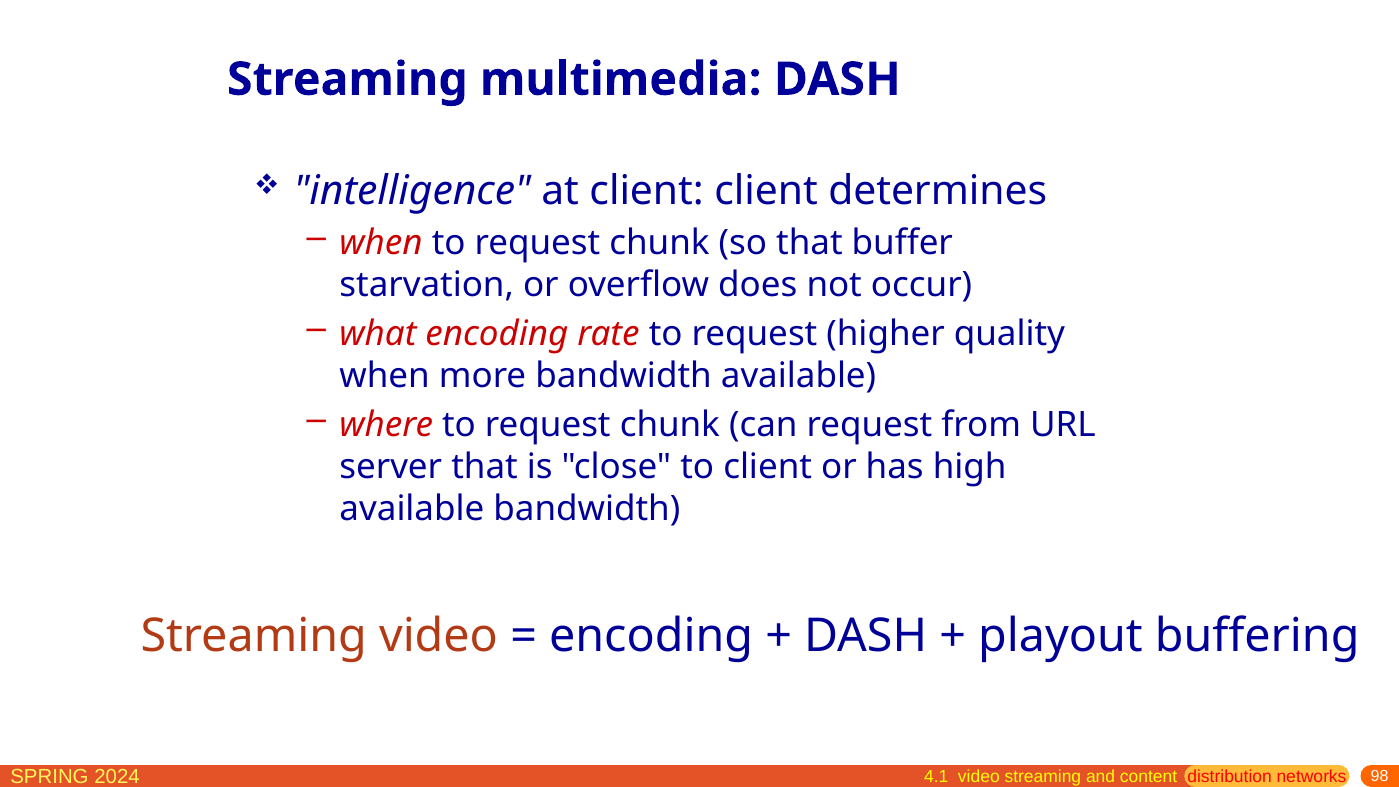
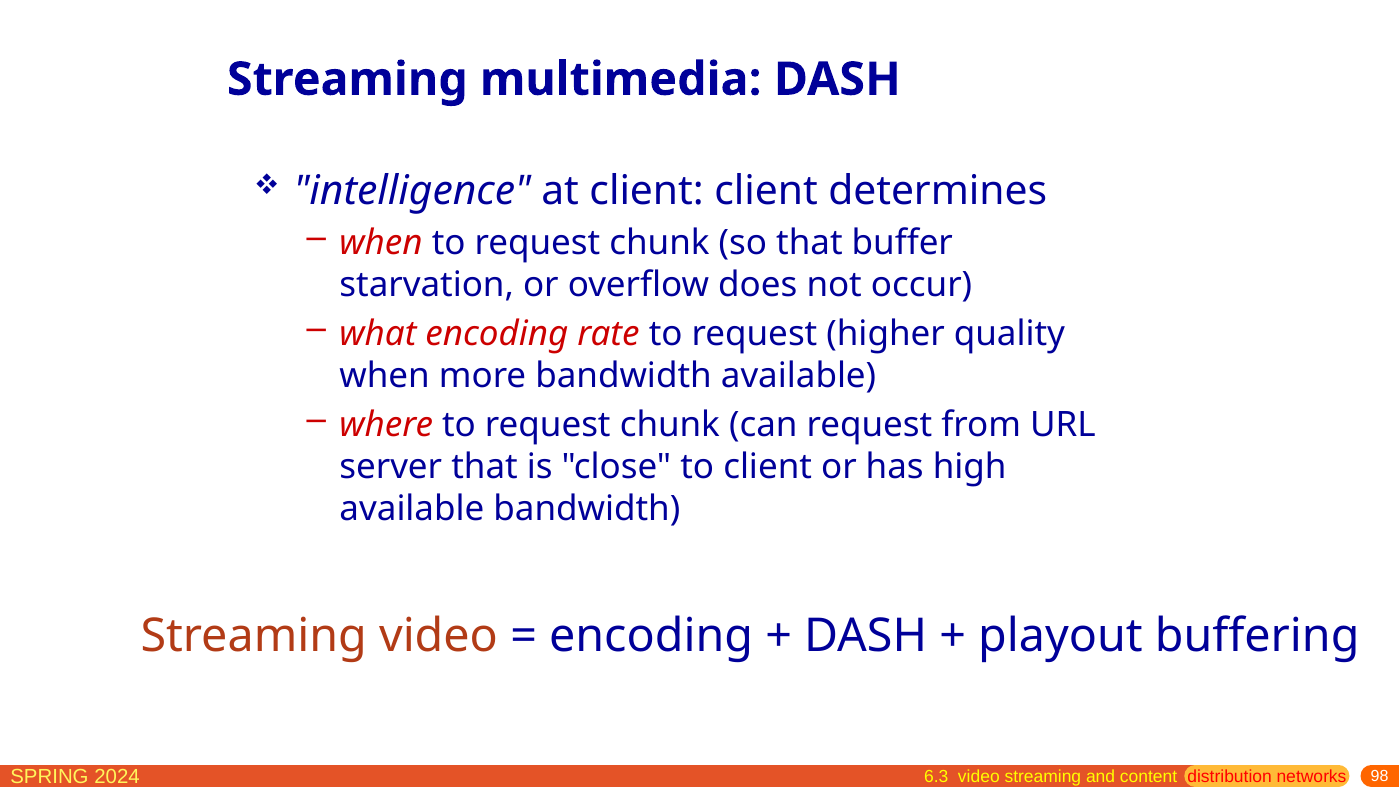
4.1: 4.1 -> 6.3 (936, 777)
